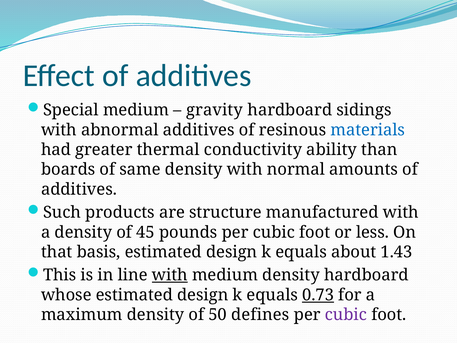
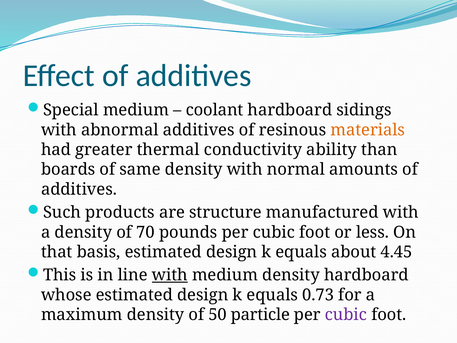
gravity: gravity -> coolant (215, 110)
materials colour: blue -> orange (368, 130)
45: 45 -> 70 (146, 232)
1.43: 1.43 -> 4.45 (397, 252)
0.73 underline: present -> none (318, 295)
defines: defines -> particle (260, 315)
